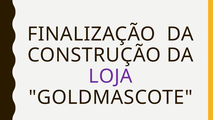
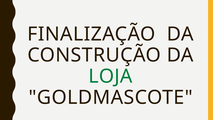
LOJA colour: purple -> green (110, 76)
